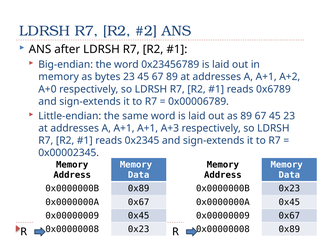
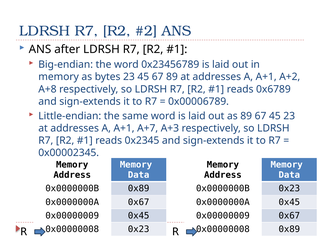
A+0: A+0 -> A+8 (47, 89)
A+1 A+1: A+1 -> A+7 (148, 128)
